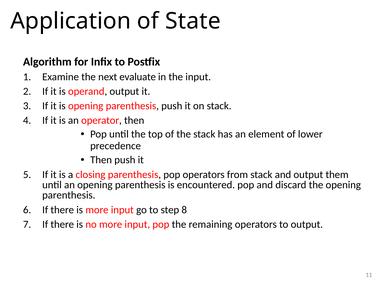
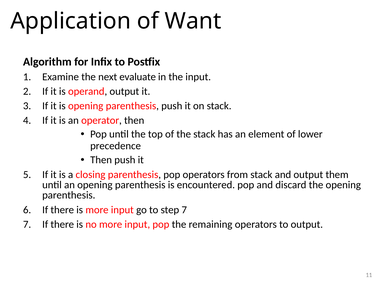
State: State -> Want (193, 21)
step 8: 8 -> 7 (184, 210)
